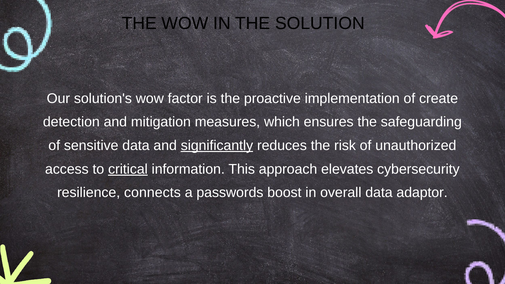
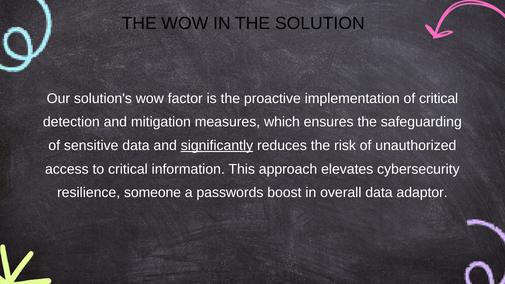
of create: create -> critical (439, 98)
critical underline: present -> none (128, 169)
connects: connects -> someone (153, 193)
